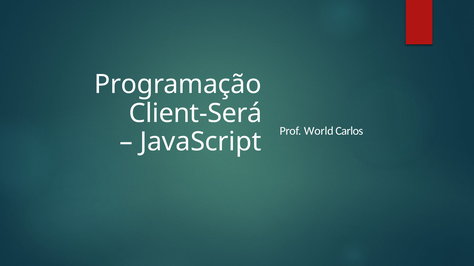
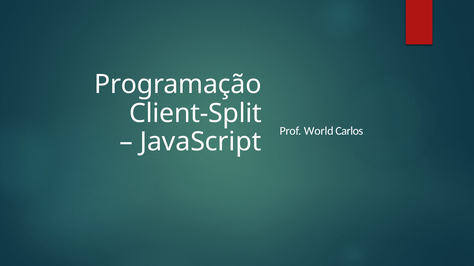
Client-Será: Client-Será -> Client-Split (195, 114)
